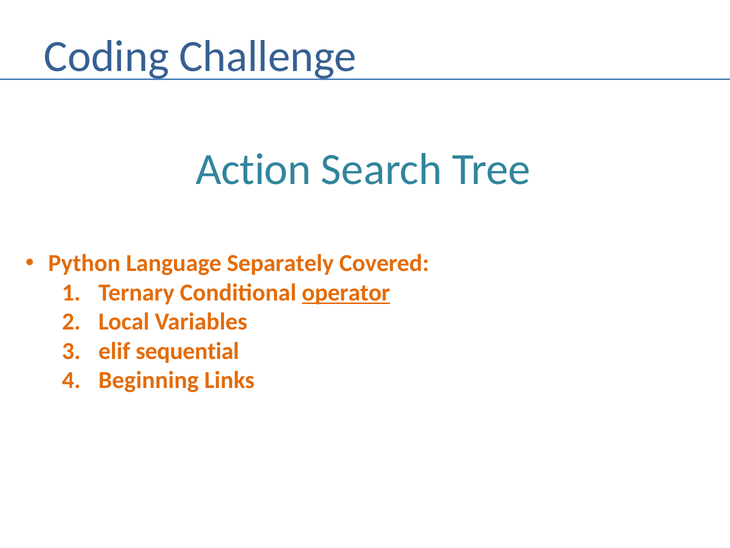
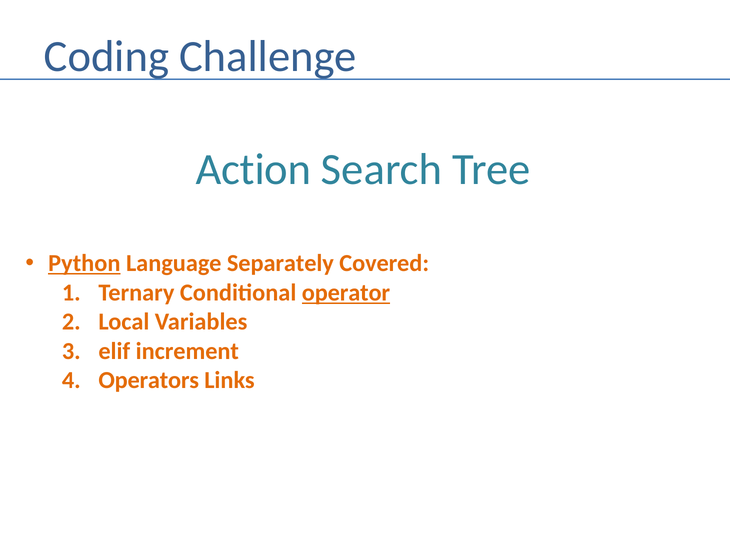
Python underline: none -> present (84, 263)
sequential: sequential -> increment (187, 351)
Beginning: Beginning -> Operators (149, 380)
